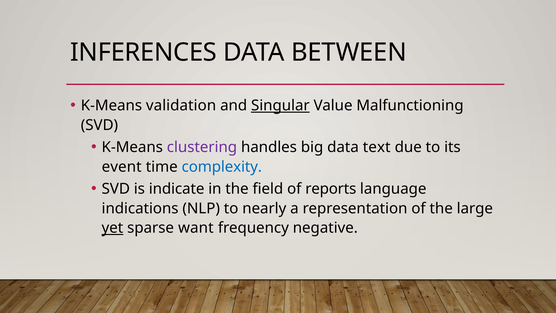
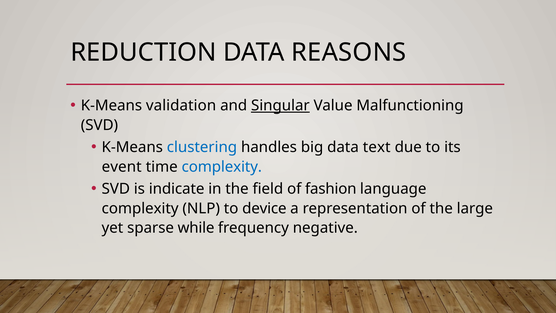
INFERENCES: INFERENCES -> REDUCTION (143, 52)
BETWEEN: BETWEEN -> REASONS (349, 52)
clustering colour: purple -> blue (202, 147)
reports: reports -> fashion (331, 189)
indications: indications -> complexity (140, 208)
nearly: nearly -> device (264, 208)
yet underline: present -> none (112, 228)
want: want -> while (196, 228)
